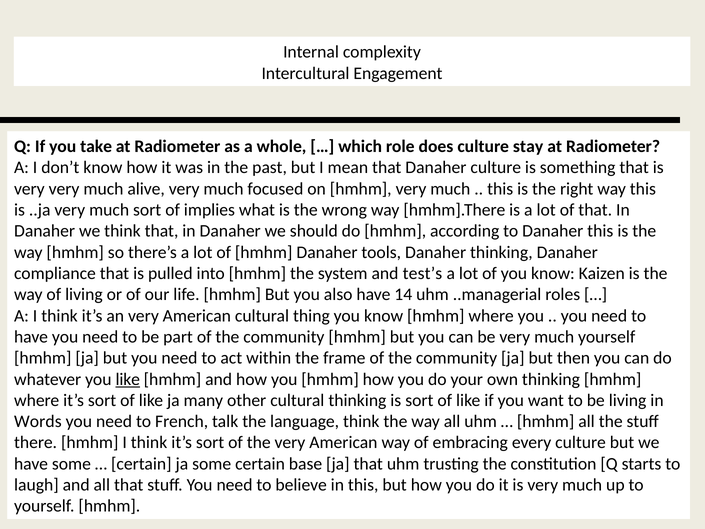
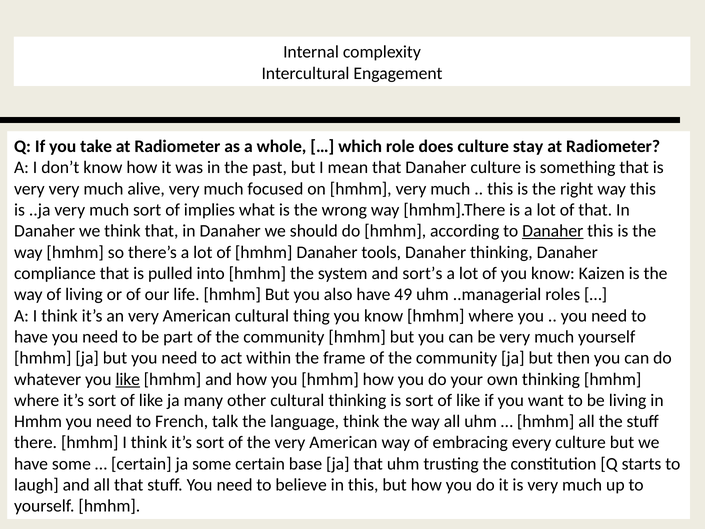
Danaher underline: none -> present (553, 231)
test’s: test’s -> sort’s (422, 273)
14: 14 -> 49 (403, 294)
Words: Words -> Hmhm (38, 421)
